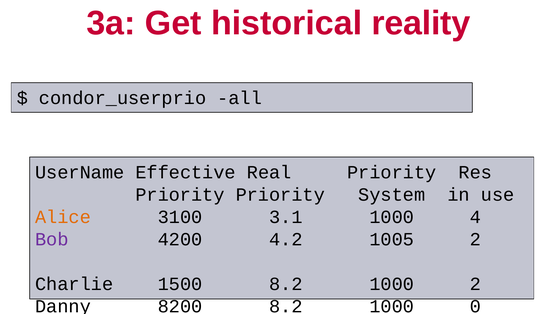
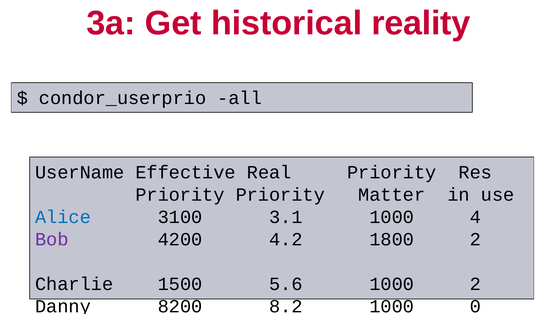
System: System -> Matter (392, 194)
Alice colour: orange -> blue (63, 216)
1005: 1005 -> 1800 (392, 239)
1500 8.2: 8.2 -> 5.6 (286, 283)
